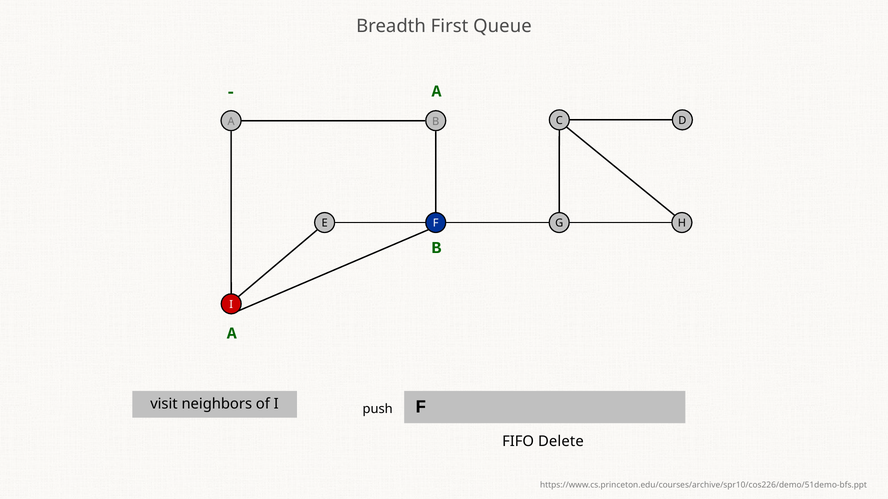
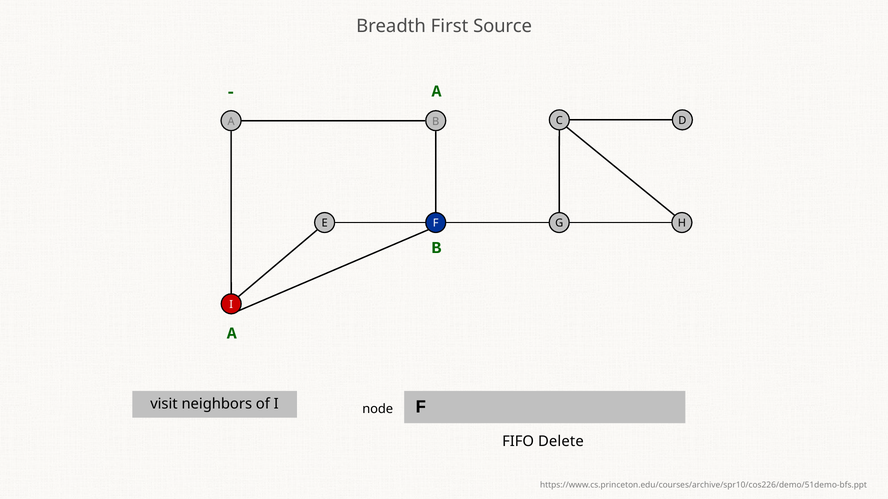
Queue: Queue -> Source (503, 26)
push: push -> node (378, 409)
